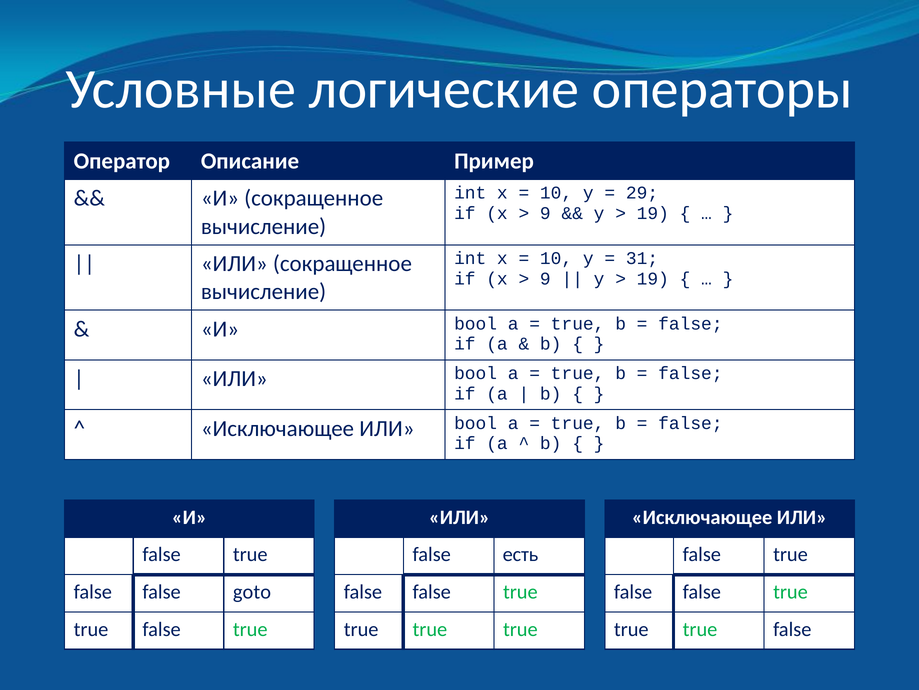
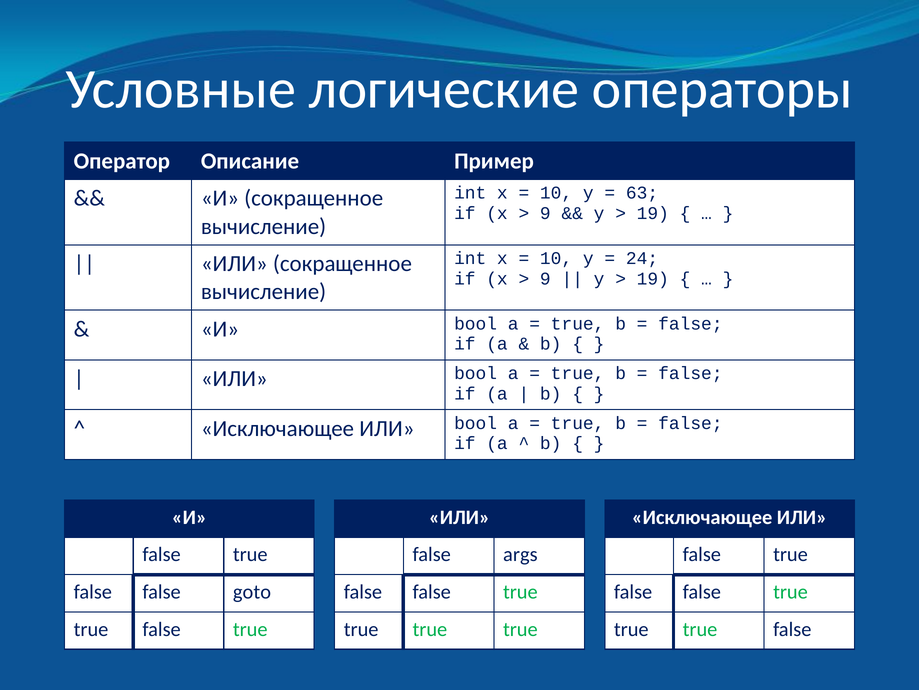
29: 29 -> 63 (642, 193)
31: 31 -> 24 (642, 258)
есть: есть -> args (520, 554)
